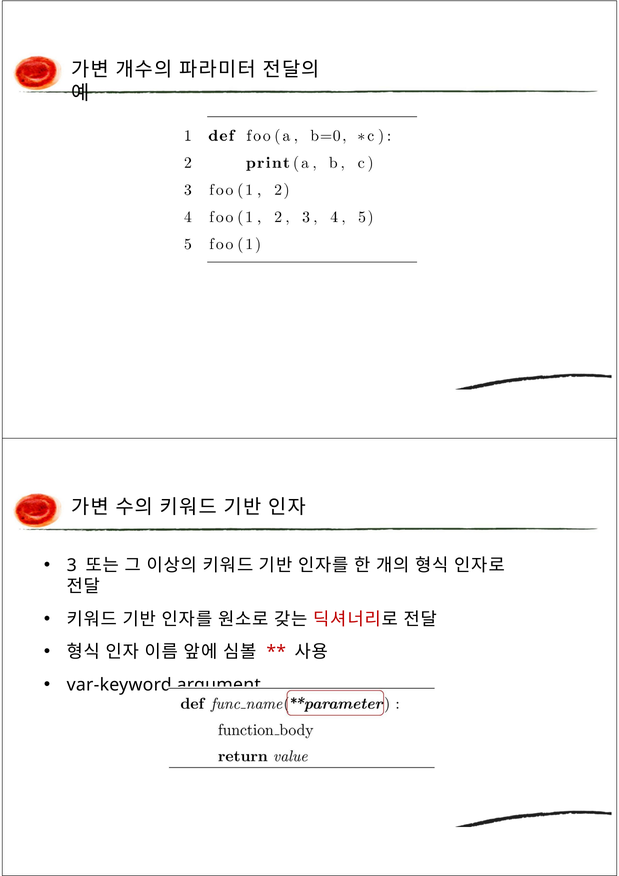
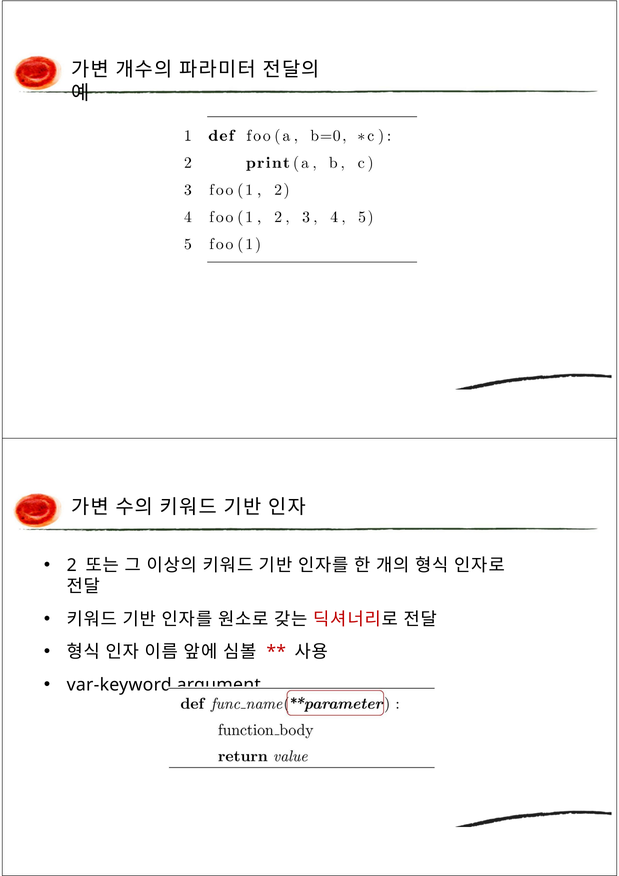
3: 3 -> 2 (72, 565)
